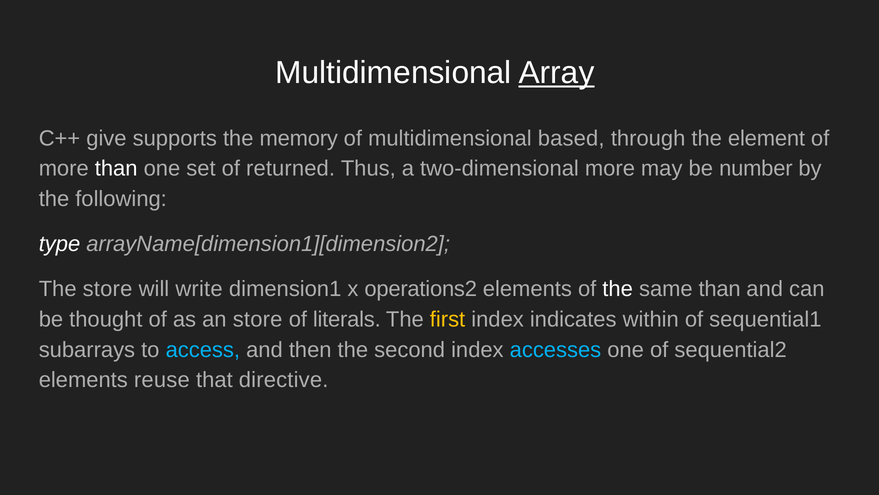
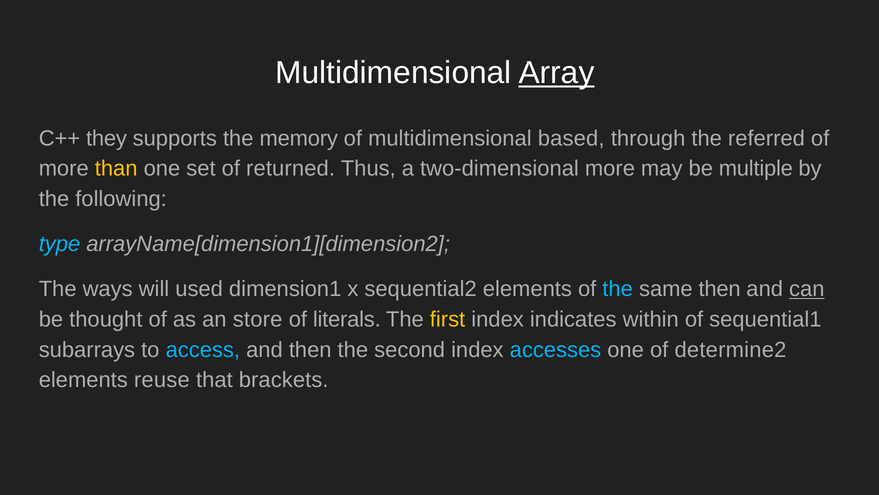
give: give -> they (107, 138)
element: element -> referred (766, 138)
than colour: white -> yellow (116, 169)
number: number -> multiple (756, 169)
type colour: white -> light blue (60, 244)
The store: store -> ways (108, 289)
write: write -> used (199, 289)
operations2: operations2 -> sequential2 (421, 289)
the colour: white -> light blue (618, 289)
same than: than -> then (720, 289)
can underline: none -> present (807, 289)
sequential2: sequential2 -> determine2 (730, 349)
directive: directive -> brackets (284, 380)
